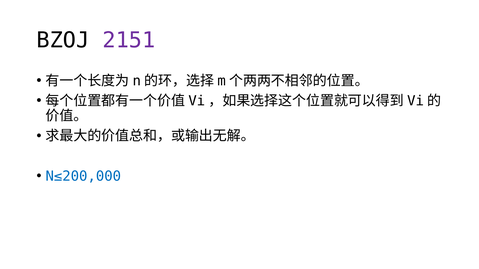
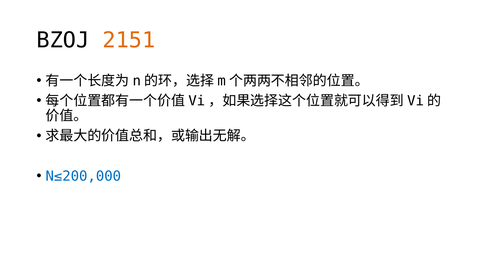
2151 colour: purple -> orange (129, 40)
